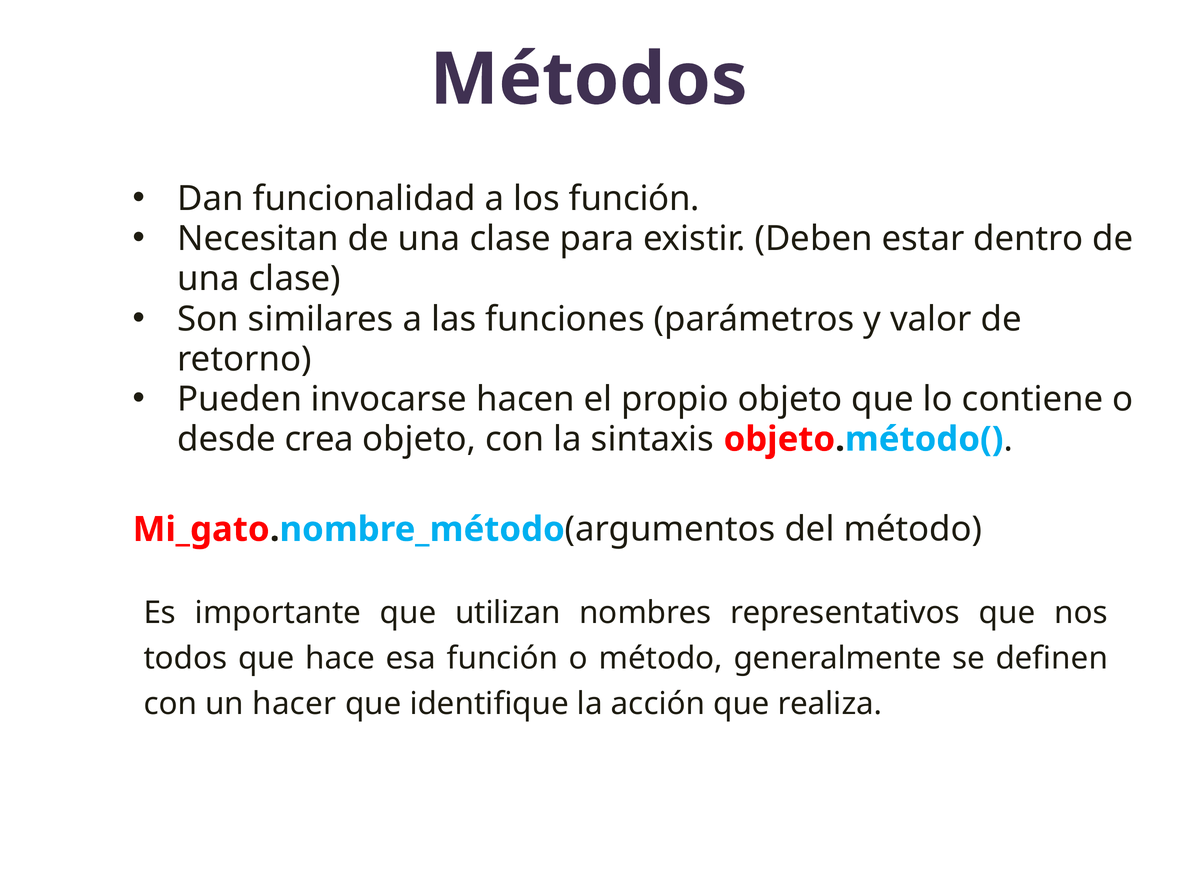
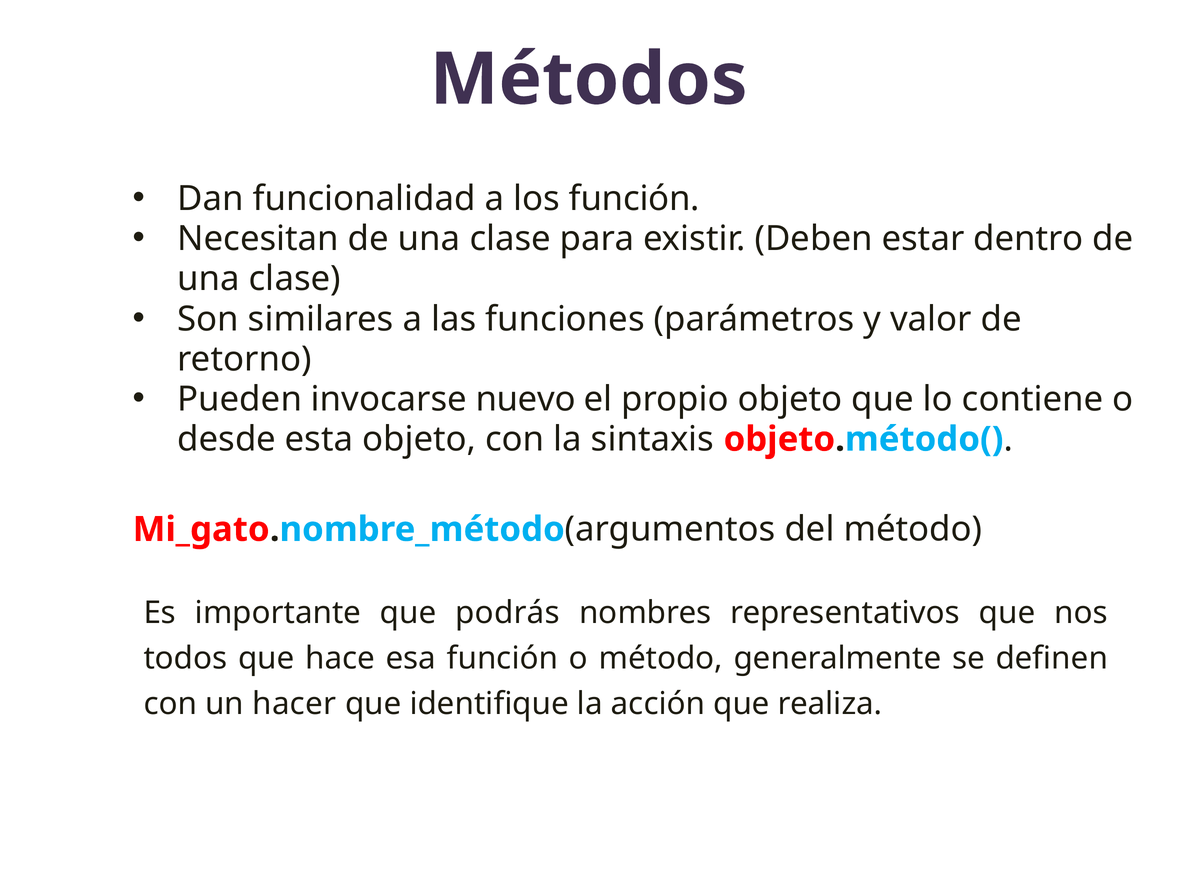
hacen: hacen -> nuevo (526, 399)
crea: crea -> esta (319, 439)
utilizan: utilizan -> podrás (508, 613)
